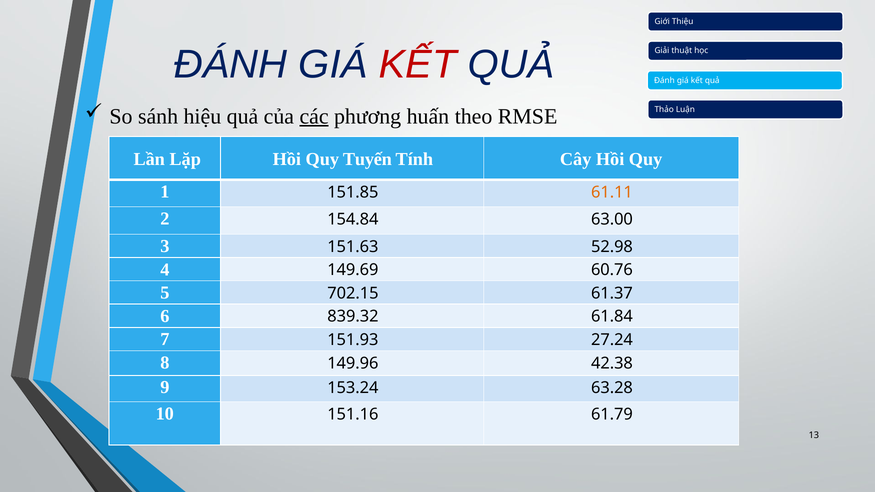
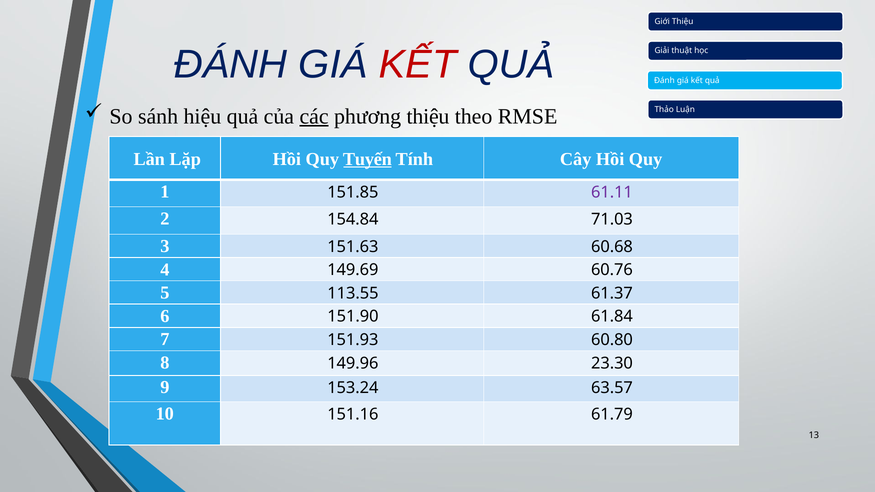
phương huấn: huấn -> thiệu (428, 117)
Tuyến underline: none -> present (367, 159)
61.11 colour: orange -> purple (612, 192)
63.00: 63.00 -> 71.03 (612, 219)
52.98: 52.98 -> 60.68 (612, 247)
702.15: 702.15 -> 113.55 (353, 293)
839.32: 839.32 -> 151.90 (353, 317)
27.24: 27.24 -> 60.80 (612, 340)
42.38: 42.38 -> 23.30 (612, 363)
63.28: 63.28 -> 63.57 (612, 388)
